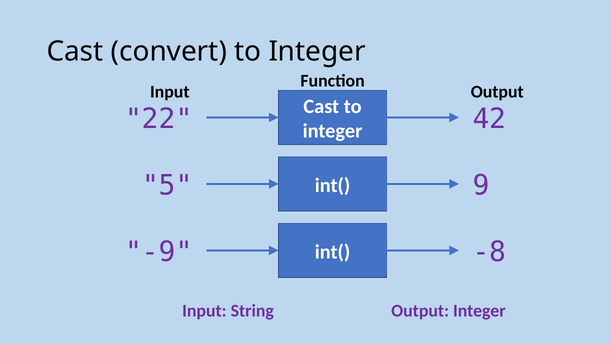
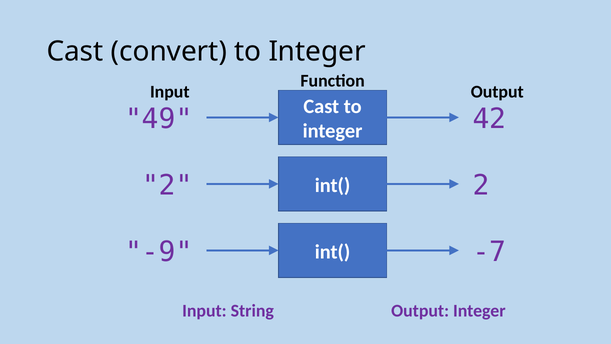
22: 22 -> 49 (159, 119)
5: 5 -> 2 (167, 185)
int( 9: 9 -> 2 (481, 185)
-8: -8 -> -7 (489, 252)
